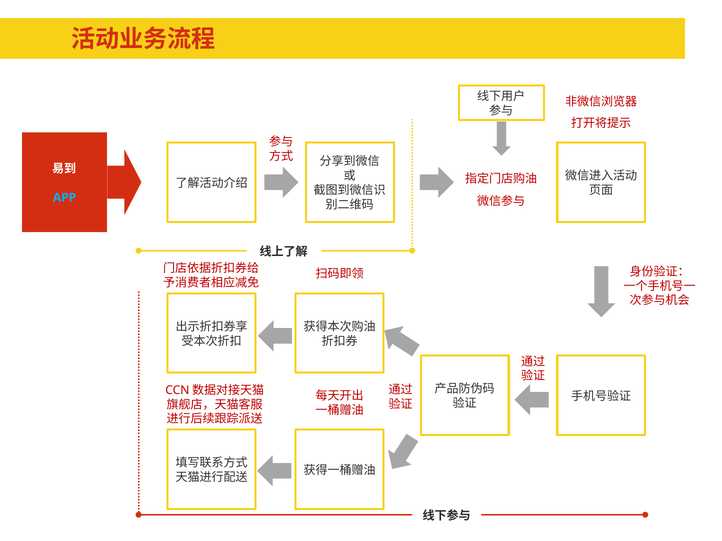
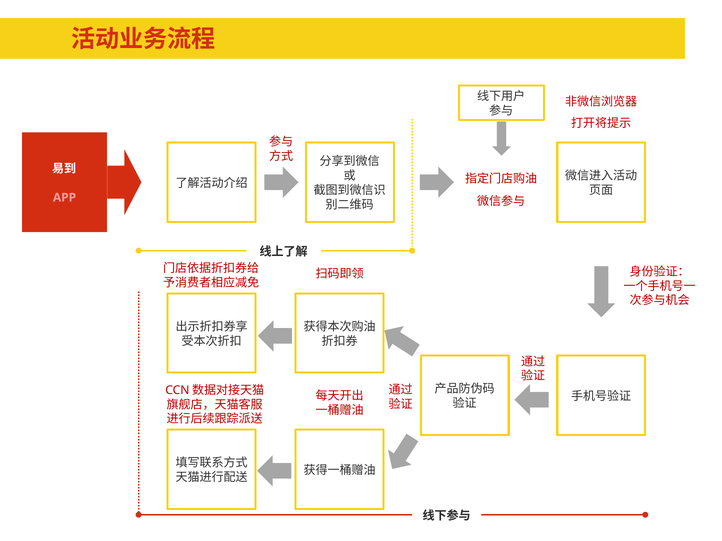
APP colour: light blue -> pink (64, 198)
